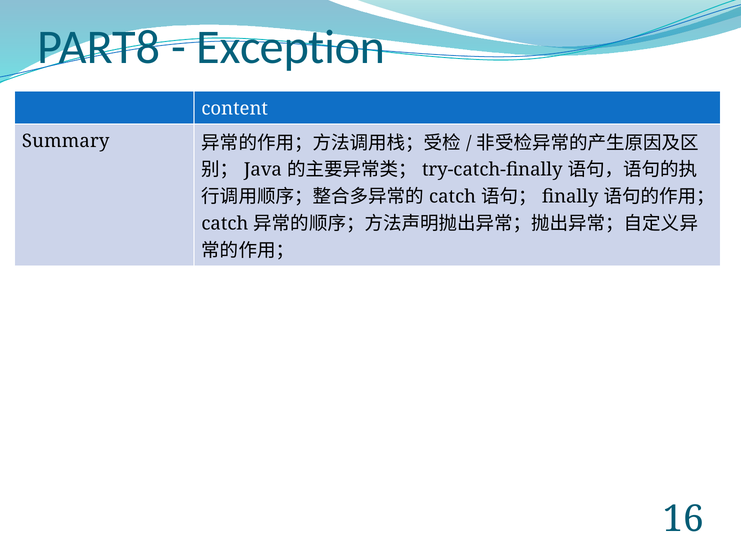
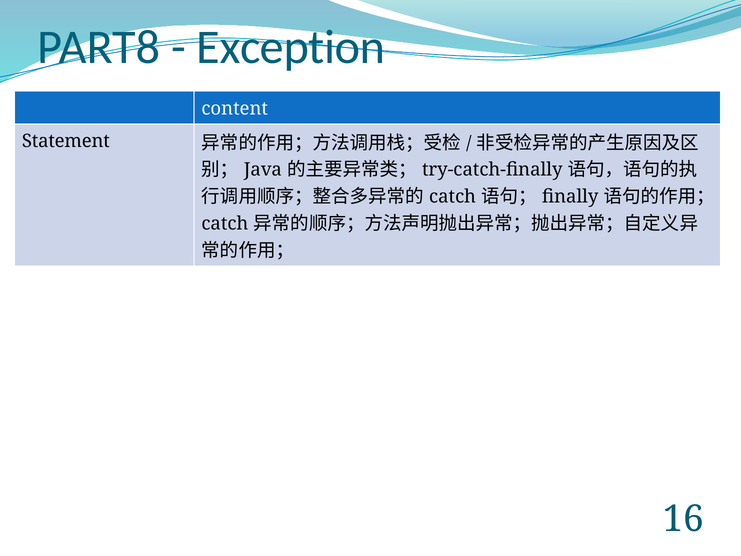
Summary: Summary -> Statement (66, 141)
